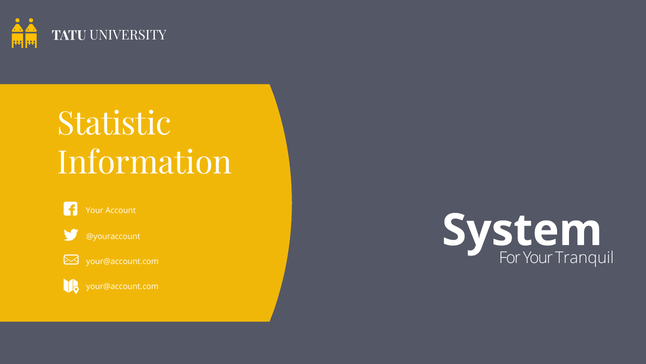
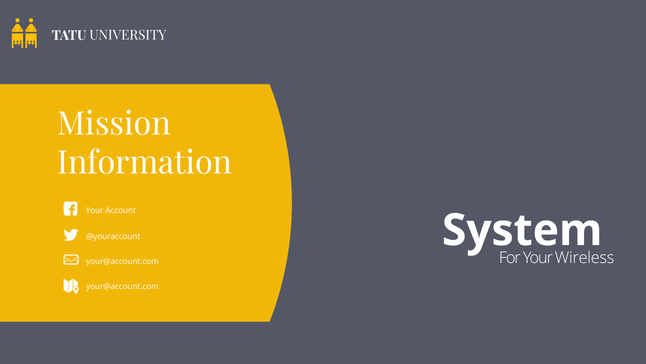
Statistic: Statistic -> Mission (114, 124)
Tranquil: Tranquil -> Wireless (585, 258)
